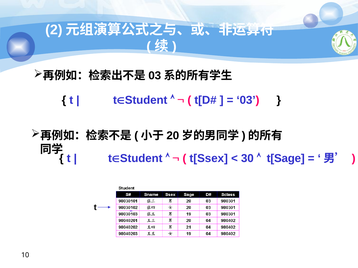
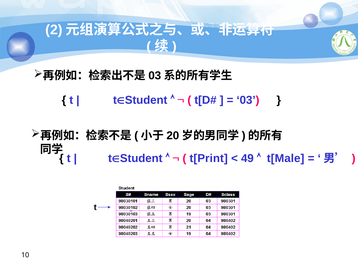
t[Ssex: t[Ssex -> t[Print (209, 159)
30: 30 -> 49 (247, 159)
t[Sage: t[Sage -> t[Male (286, 159)
